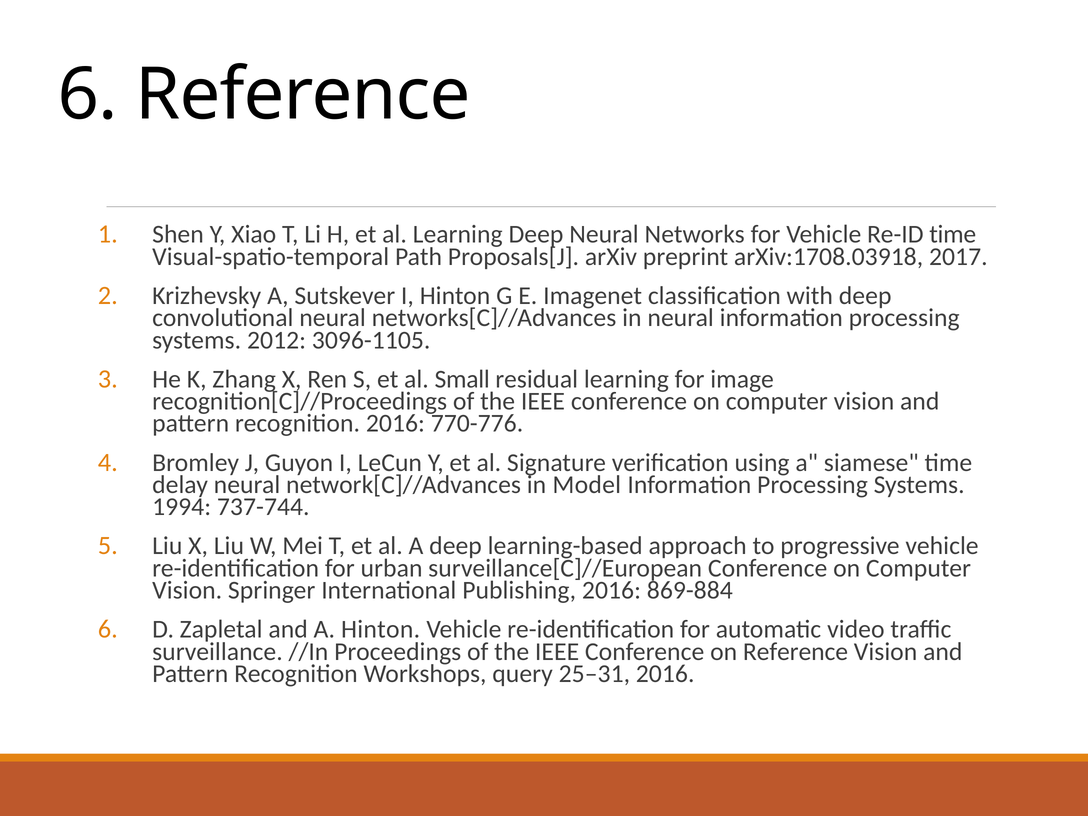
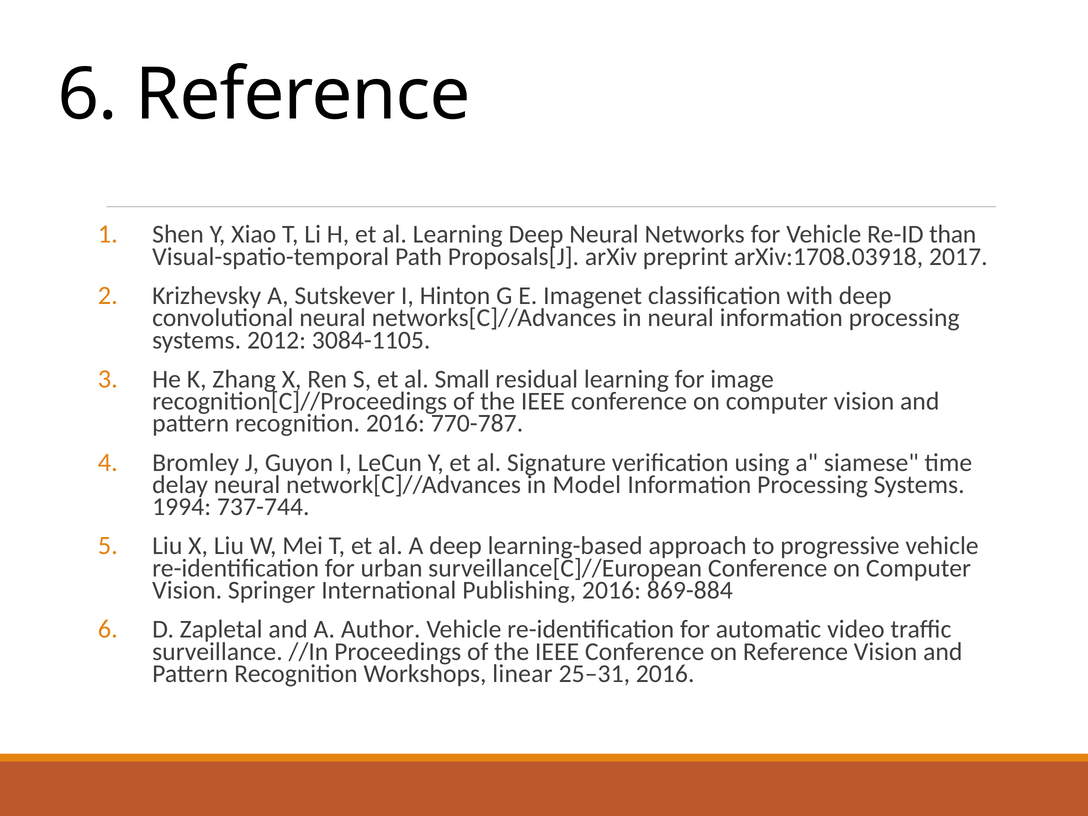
Re-ID time: time -> than (953, 234)
3096-1105: 3096-1105 -> 3084-1105 (371, 340)
770-776: 770-776 -> 770-787 (477, 424)
A Hinton: Hinton -> Author (381, 629)
query: query -> linear (523, 674)
